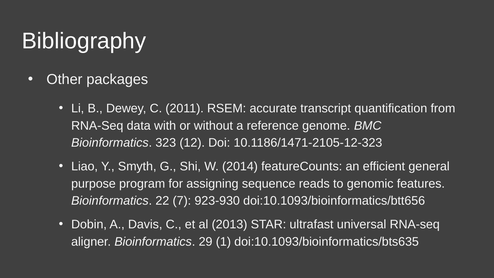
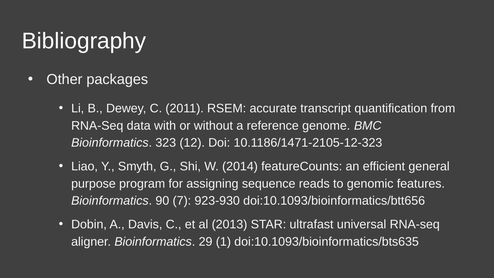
22: 22 -> 90 (162, 201)
